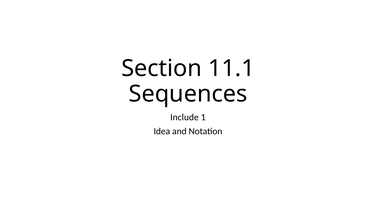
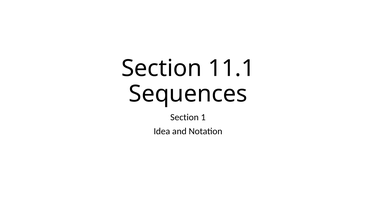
Include: Include -> Section (185, 118)
